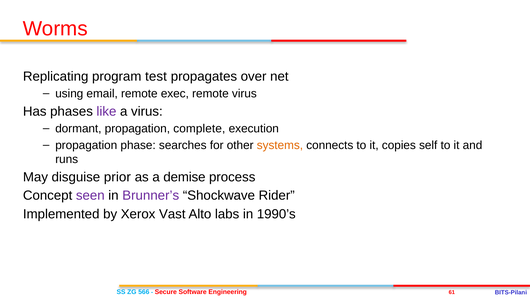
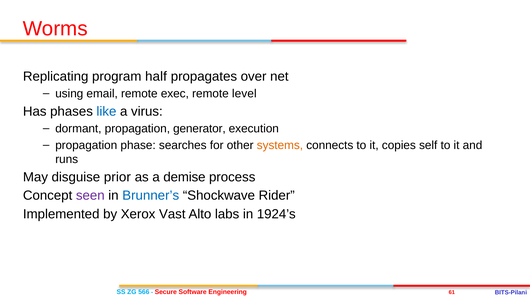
test: test -> half (156, 76)
remote virus: virus -> level (244, 94)
like colour: purple -> blue (106, 111)
complete: complete -> generator (199, 129)
Brunner’s colour: purple -> blue (151, 196)
1990’s: 1990’s -> 1924’s (276, 214)
